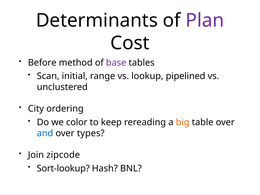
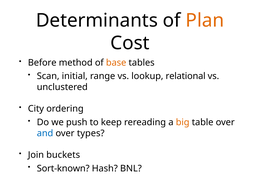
Plan colour: purple -> orange (205, 20)
base colour: purple -> orange (116, 63)
pipelined: pipelined -> relational (186, 76)
color: color -> push (77, 122)
zipcode: zipcode -> buckets (63, 155)
Sort-lookup: Sort-lookup -> Sort-known (63, 168)
